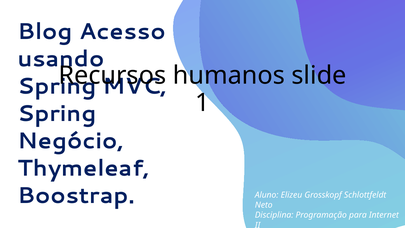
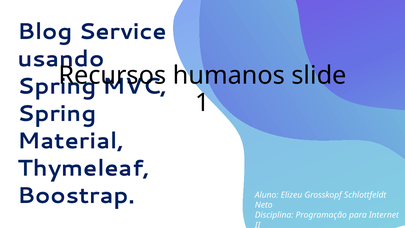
Acesso: Acesso -> Service (123, 32)
Negócio: Negócio -> Material (71, 141)
